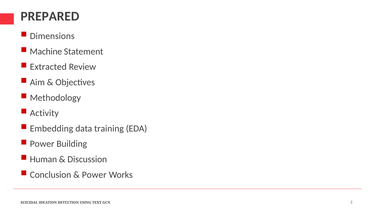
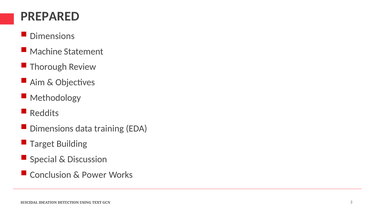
Extracted: Extracted -> Thorough (48, 67)
Activity: Activity -> Reddits (44, 113)
Embedding: Embedding -> Dimensions (52, 128)
Power: Power -> Target (42, 144)
Human: Human -> Special (43, 159)
